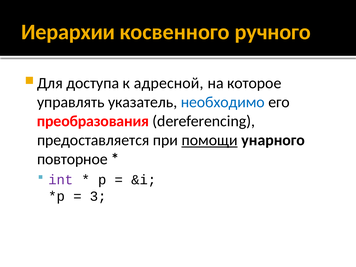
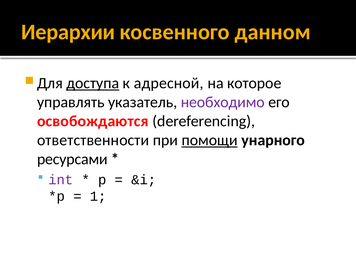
ручного: ручного -> данном (273, 32)
доступа underline: none -> present (93, 83)
необходимо colour: blue -> purple (223, 102)
преобразования: преобразования -> освобождаются (93, 121)
предоставляется: предоставляется -> ответственности (93, 140)
повторное: повторное -> ресурсами (72, 159)
3: 3 -> 1 (98, 196)
